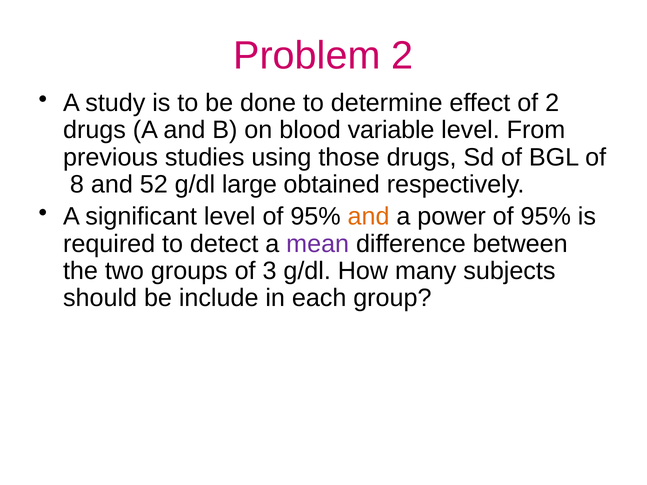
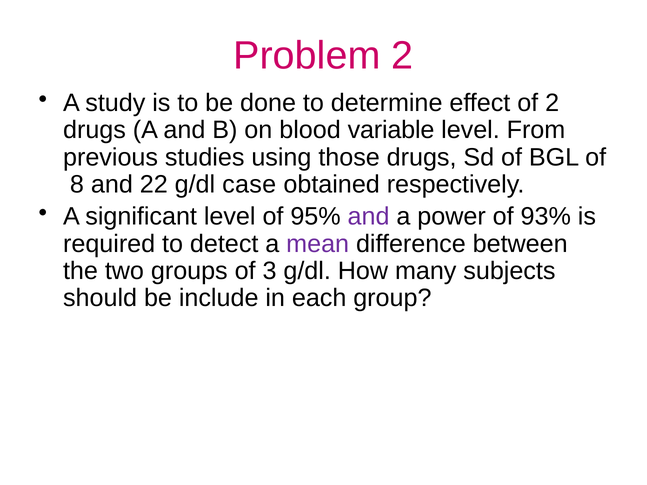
52: 52 -> 22 (154, 184)
large: large -> case (249, 184)
and colour: orange -> purple (369, 217)
power of 95%: 95% -> 93% (546, 217)
